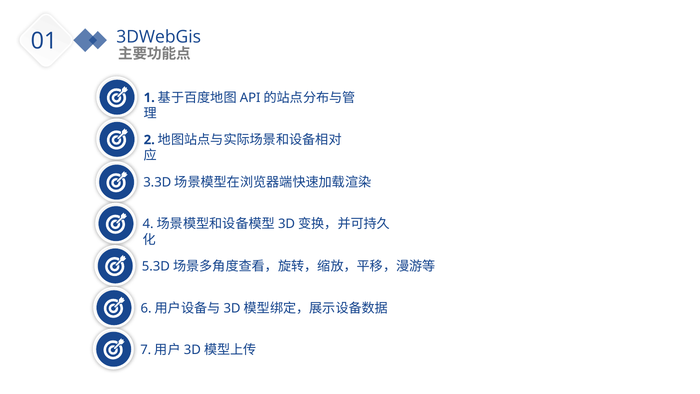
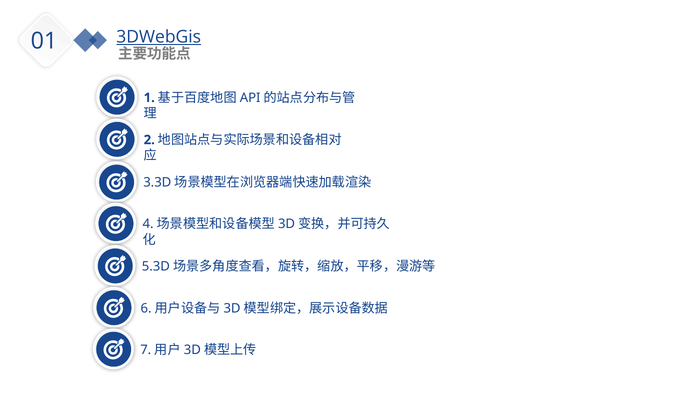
3DWebGis underline: none -> present (159, 37)
